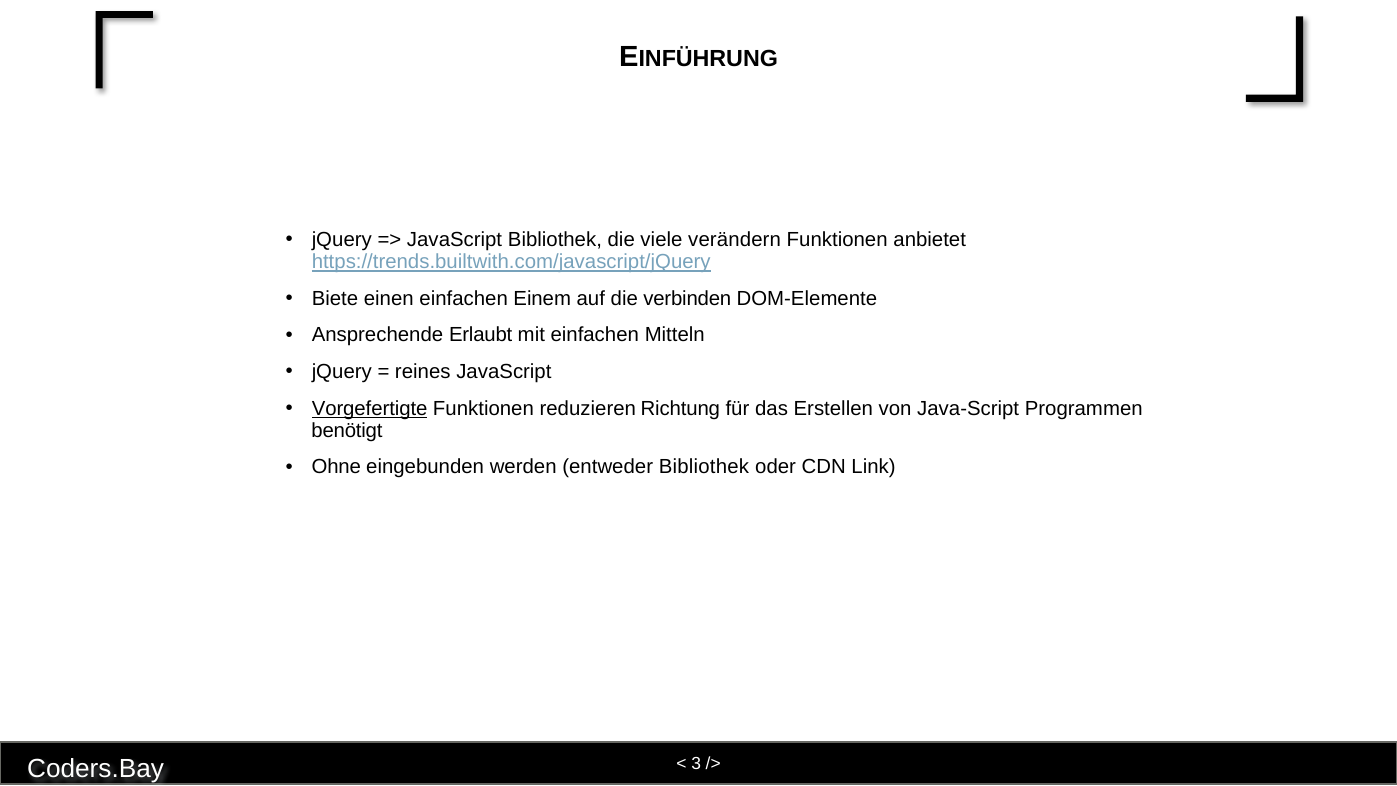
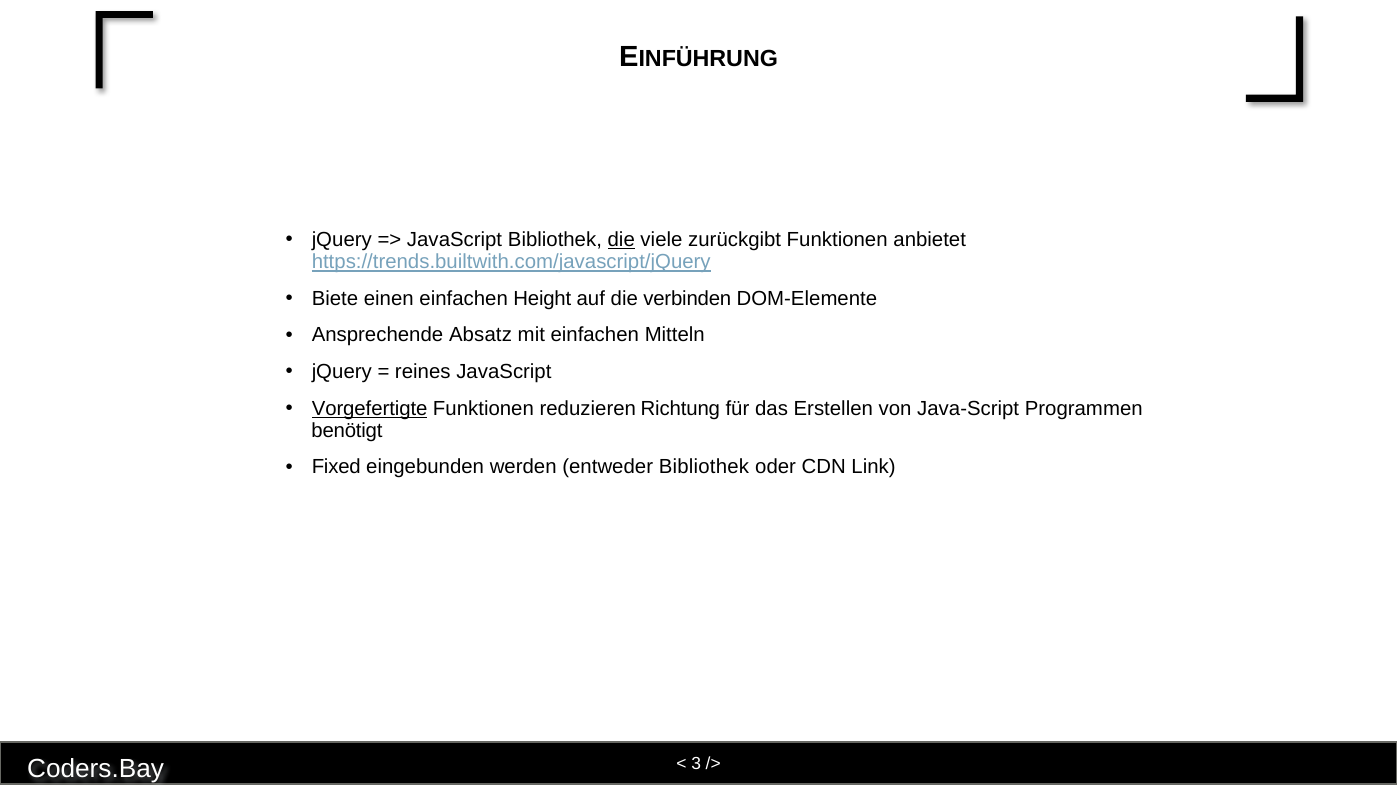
die underline: none -> present (621, 240)
verändern: verändern -> zurückgibt (735, 240)
Einem: Einem -> Height (542, 299)
Erlaubt: Erlaubt -> Absatz (480, 335)
Ohne: Ohne -> Fixed (336, 467)
